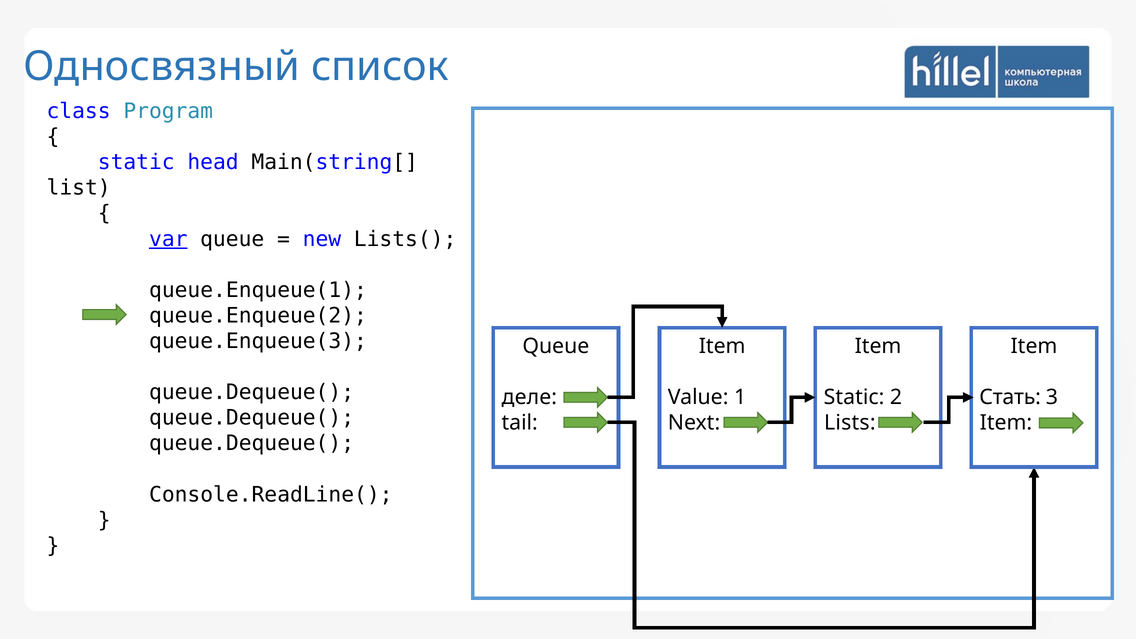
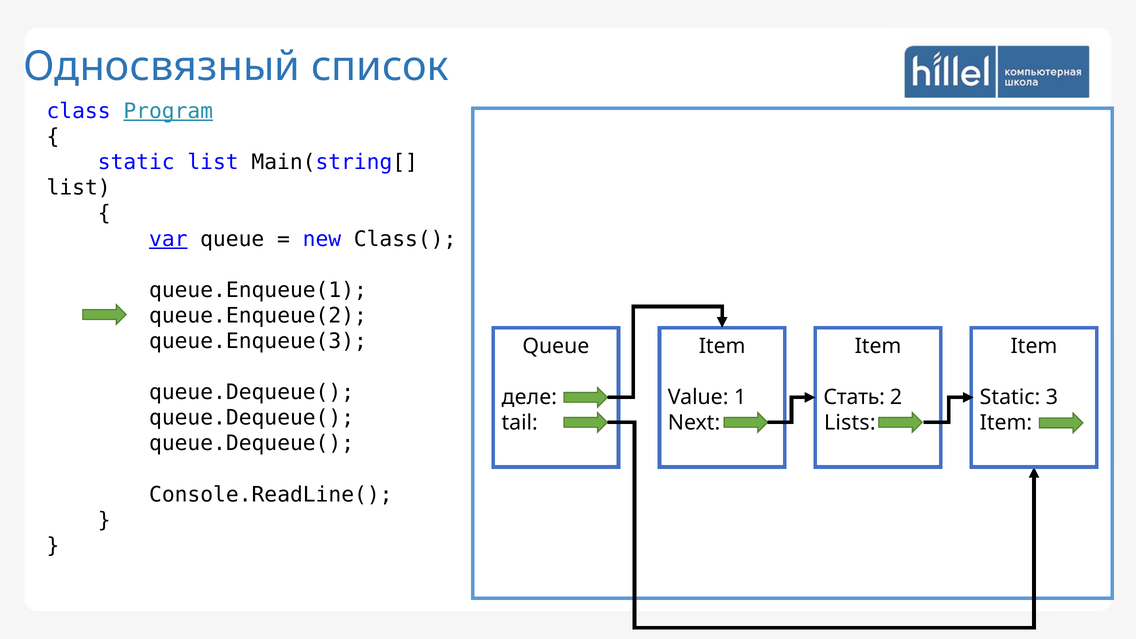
Program underline: none -> present (168, 111)
static head: head -> list (213, 162)
Lists(: Lists( -> Class( (405, 239)
Static: Static -> Стать (854, 397)
Стать: Стать -> Static (1010, 397)
